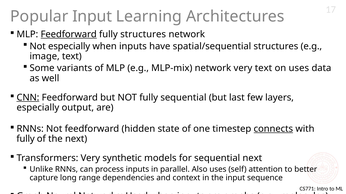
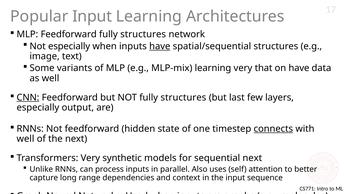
Feedforward underline: present -> none (69, 34)
have underline: none -> present (160, 46)
MLP-mix network: network -> learning (213, 68)
very text: text -> that (264, 68)
on uses: uses -> have (299, 68)
NOT fully sequential: sequential -> structures (183, 98)
fully: fully -> well (25, 139)
